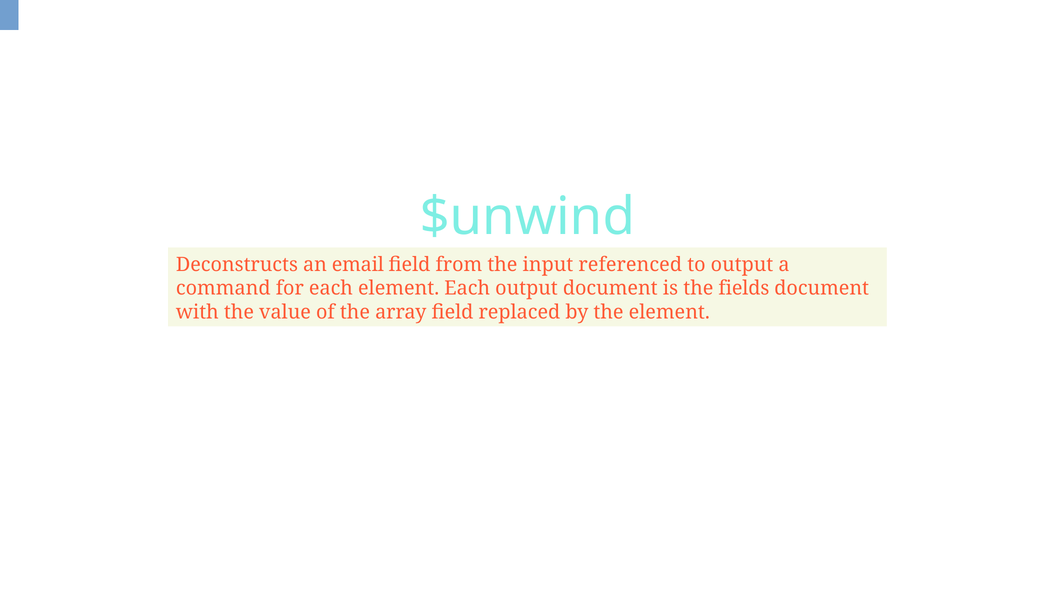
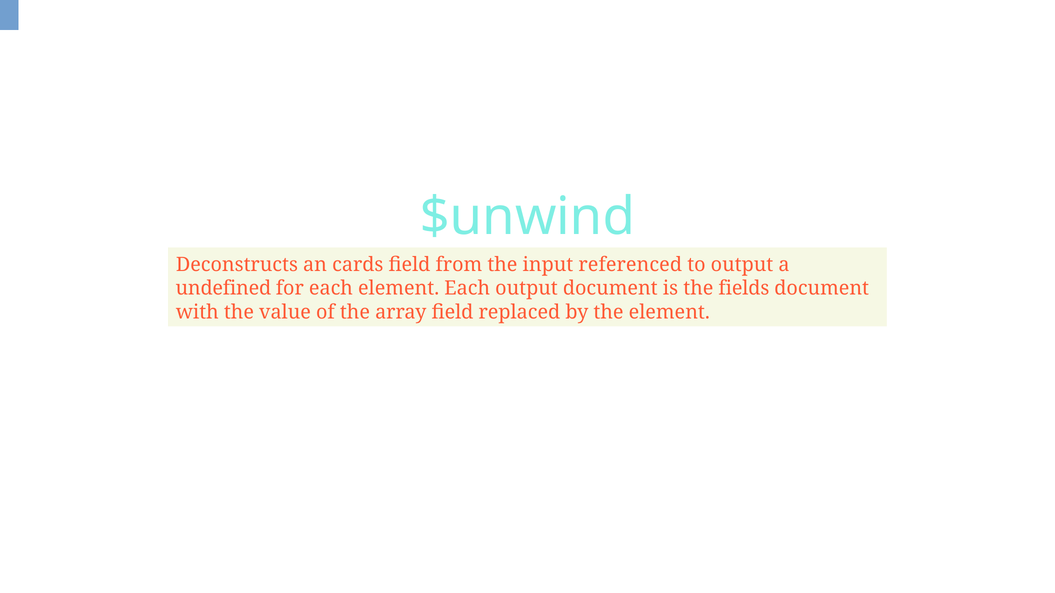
email: email -> cards (358, 265)
command: command -> undefined (223, 289)
